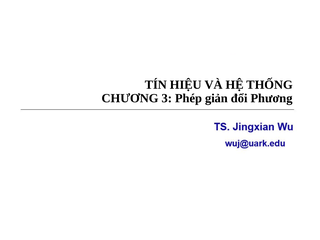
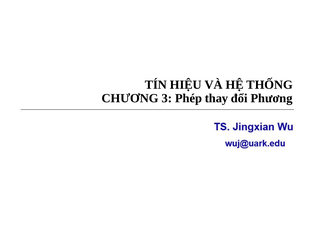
giản: giản -> thay (217, 98)
